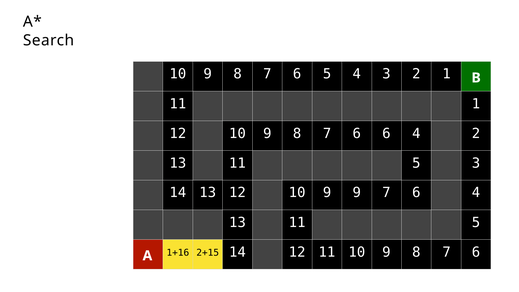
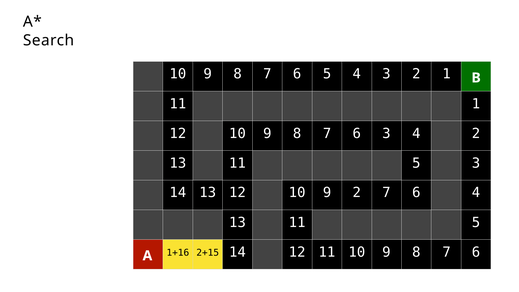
6 6: 6 -> 3 (386, 133)
9 9: 9 -> 2 (357, 193)
